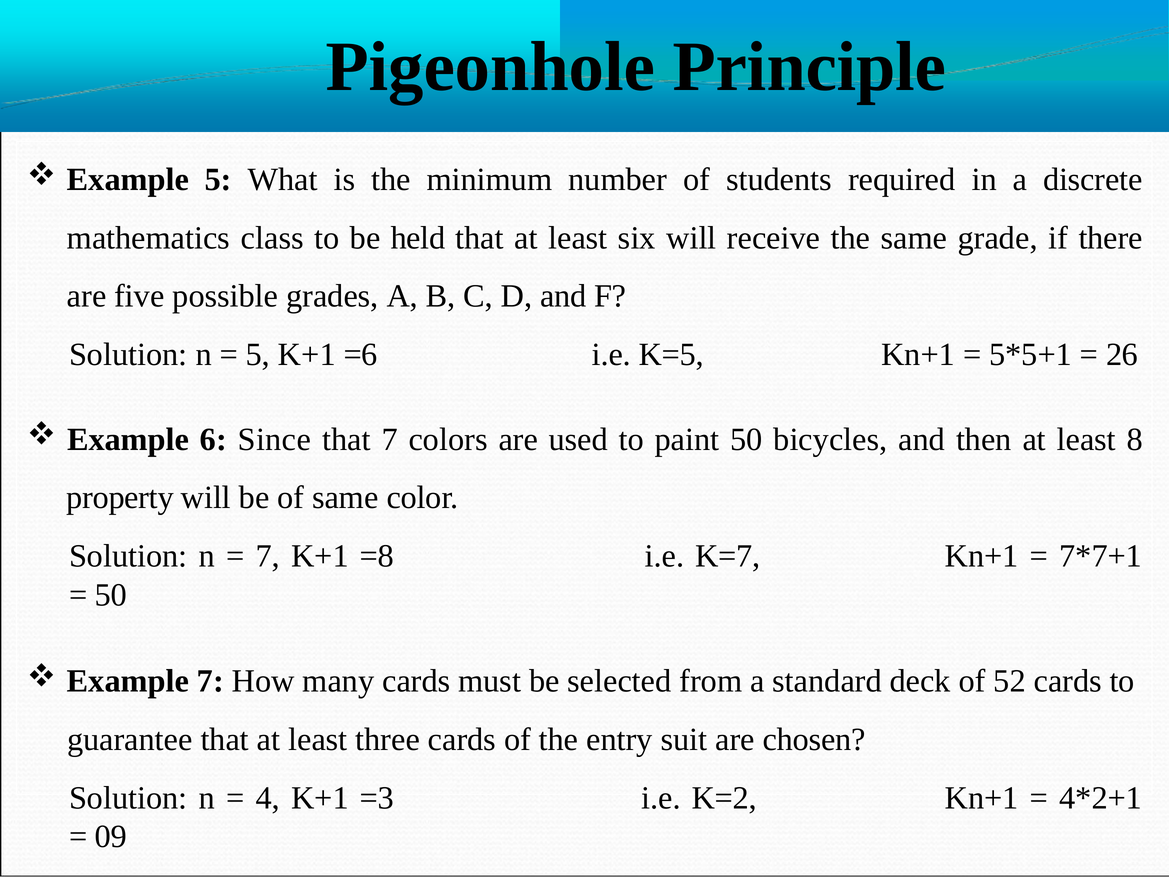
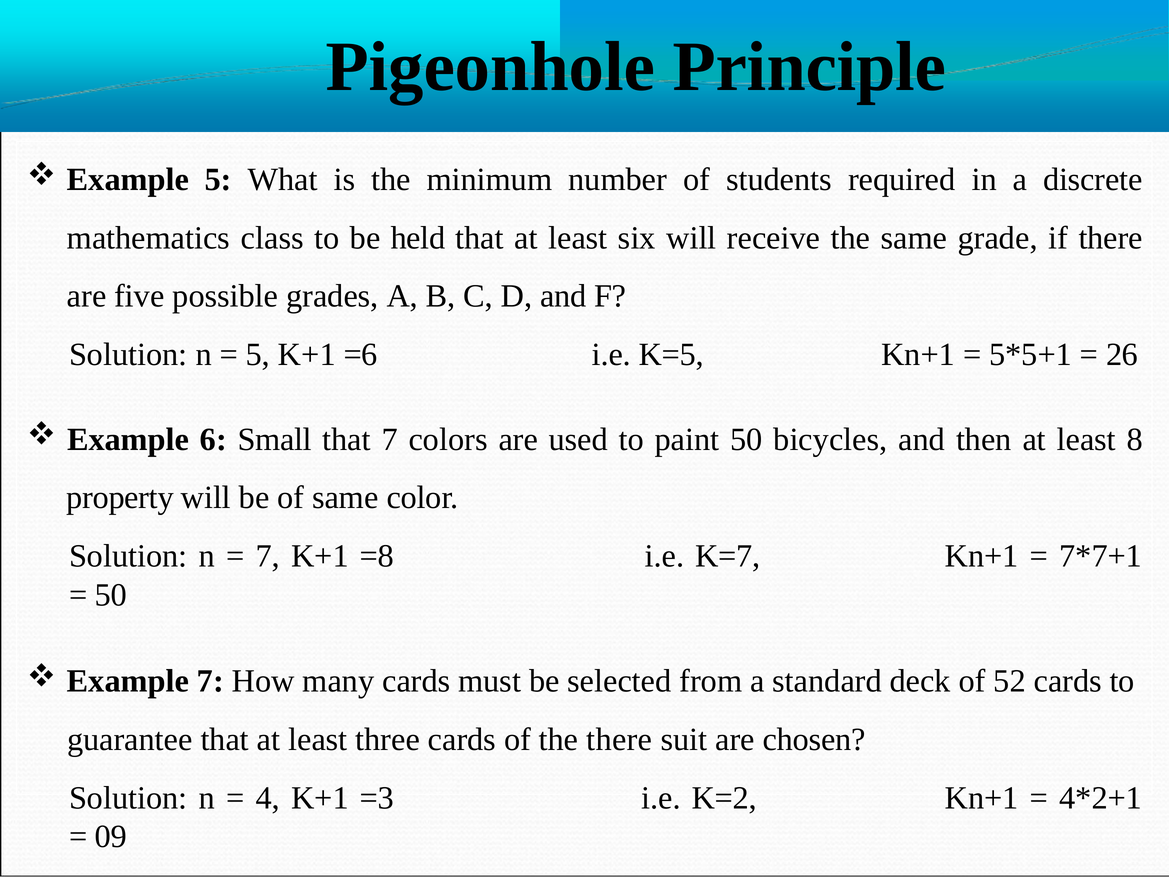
Since: Since -> Small (275, 439)
the entry: entry -> there (619, 739)
